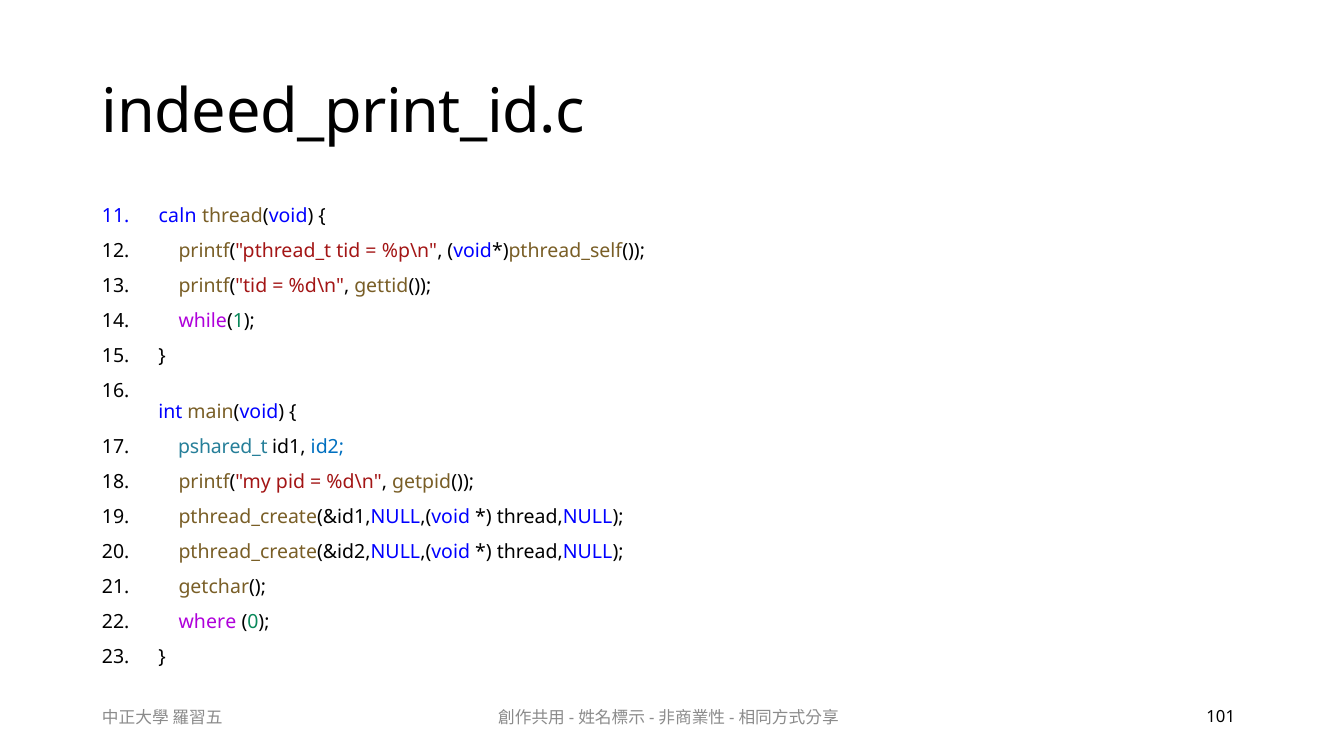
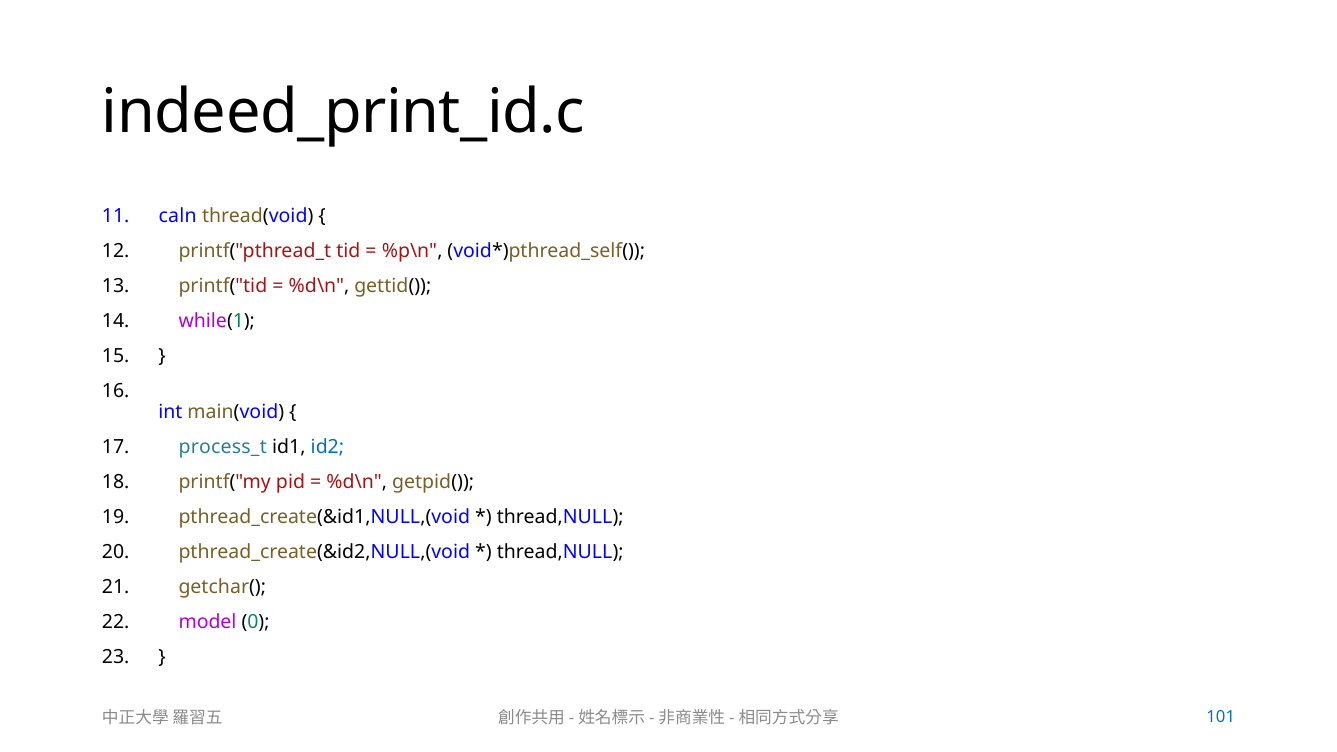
pshared_t: pshared_t -> process_t (223, 447)
where: where -> model (208, 622)
101 colour: black -> blue (1221, 717)
